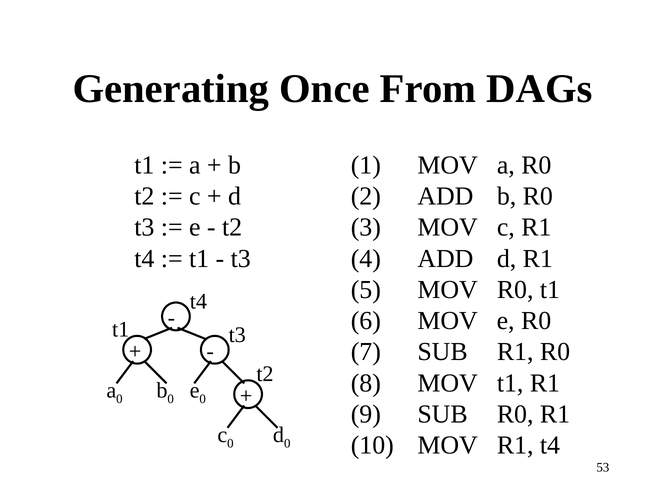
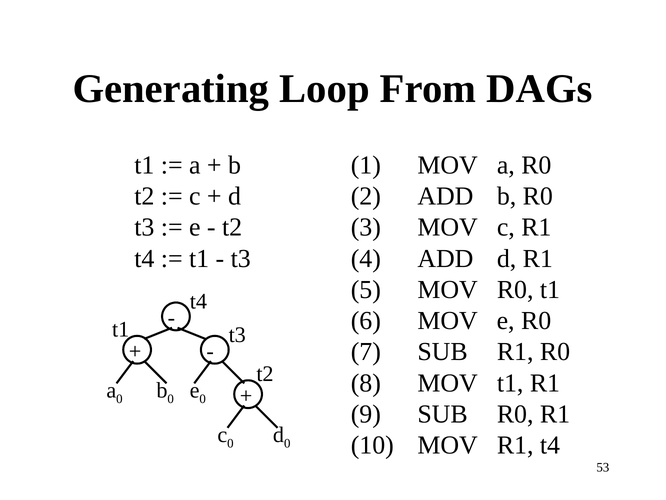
Once: Once -> Loop (324, 89)
